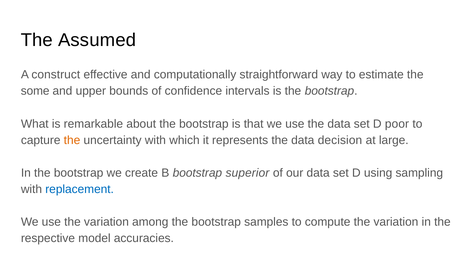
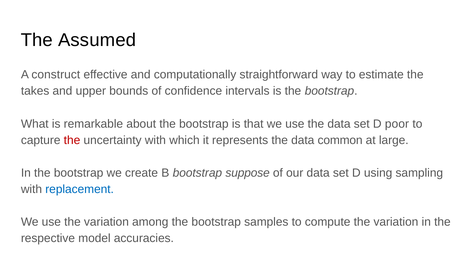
some: some -> takes (35, 91)
the colour: orange -> red (72, 140)
decision: decision -> common (340, 140)
superior: superior -> suppose (248, 173)
